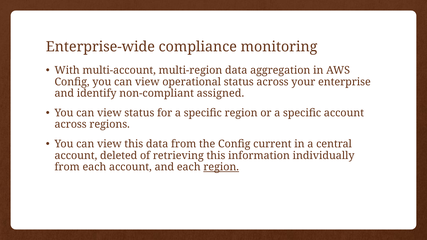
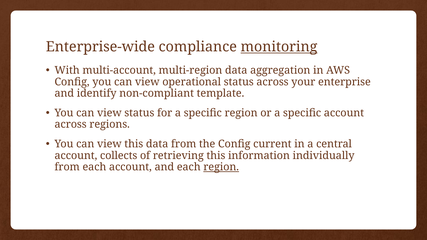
monitoring underline: none -> present (279, 47)
assigned: assigned -> template (220, 94)
deleted: deleted -> collects (119, 156)
